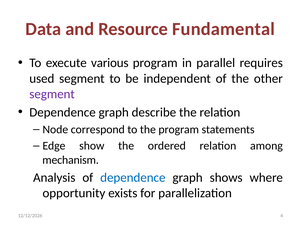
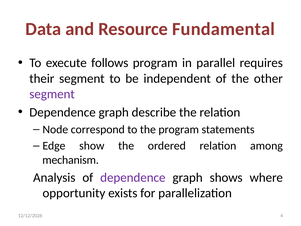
various: various -> follows (110, 63)
used: used -> their (42, 78)
dependence colour: blue -> purple (133, 177)
